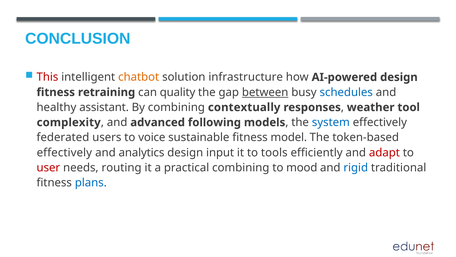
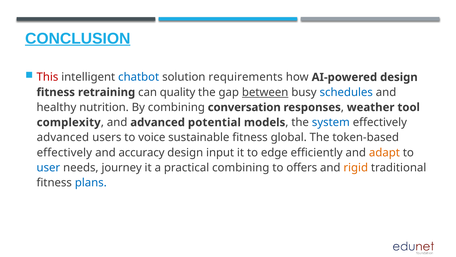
CONCLUSION underline: none -> present (78, 38)
chatbot colour: orange -> blue (139, 77)
infrastructure: infrastructure -> requirements (246, 77)
assistant: assistant -> nutrition (104, 107)
contextually: contextually -> conversation (244, 107)
following: following -> potential (214, 122)
federated: federated -> advanced (63, 137)
model: model -> global (289, 137)
analytics: analytics -> accuracy (142, 152)
tools: tools -> edge (274, 152)
adapt colour: red -> orange (384, 152)
user colour: red -> blue (48, 167)
routing: routing -> journey (122, 167)
mood: mood -> offers (302, 167)
rigid colour: blue -> orange (356, 167)
